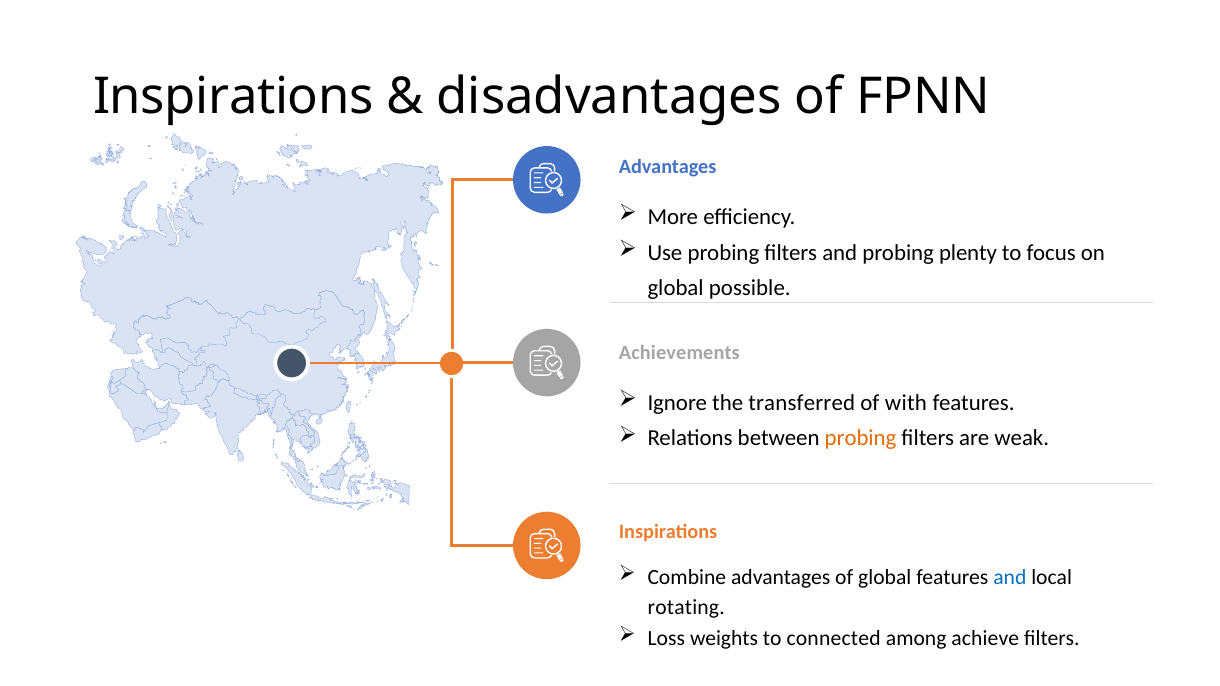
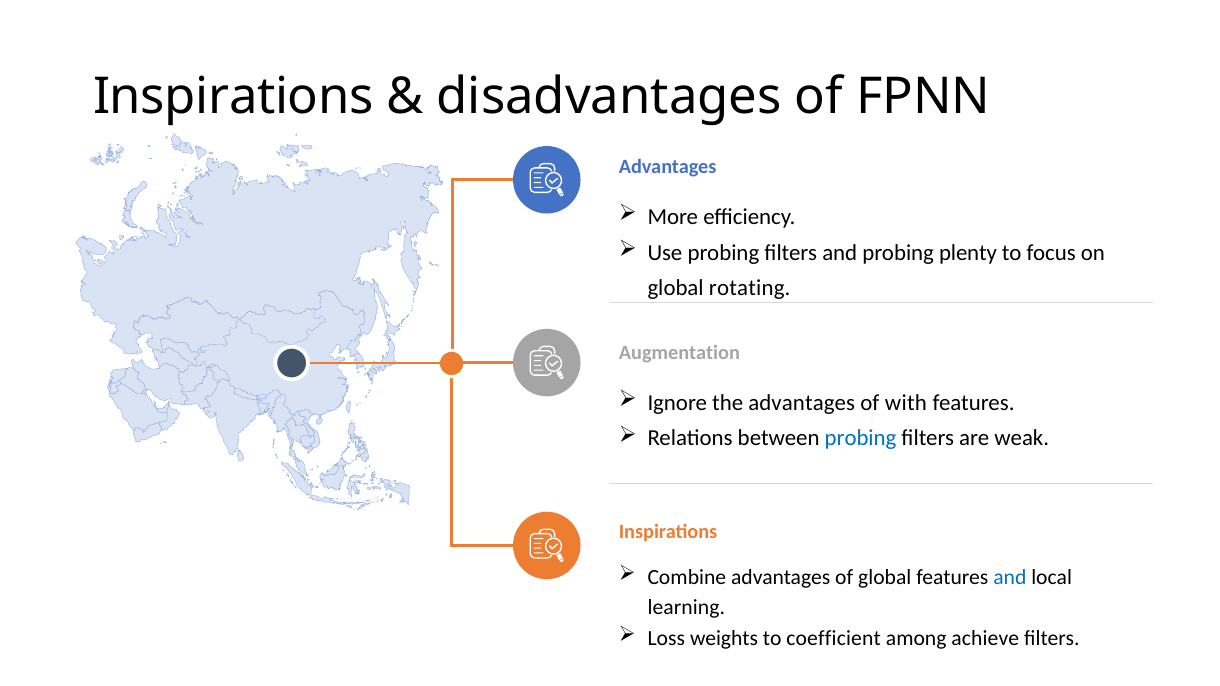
possible: possible -> rotating (750, 288)
Achievements: Achievements -> Augmentation (679, 352)
the transferred: transferred -> advantages (802, 403)
probing colour: orange -> blue (861, 439)
rotating: rotating -> learning (686, 608)
connected: connected -> coefficient (834, 638)
